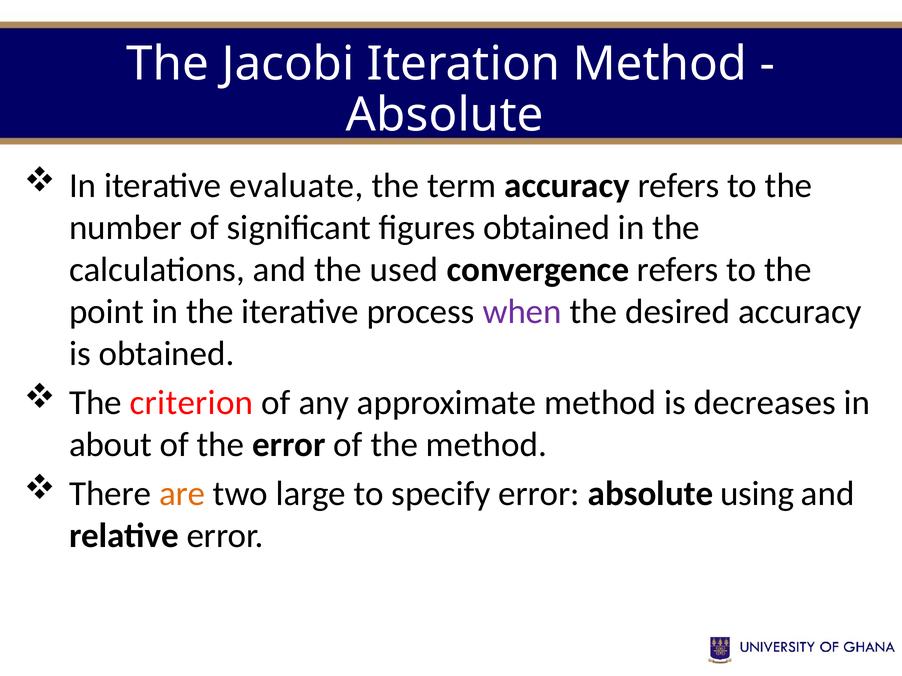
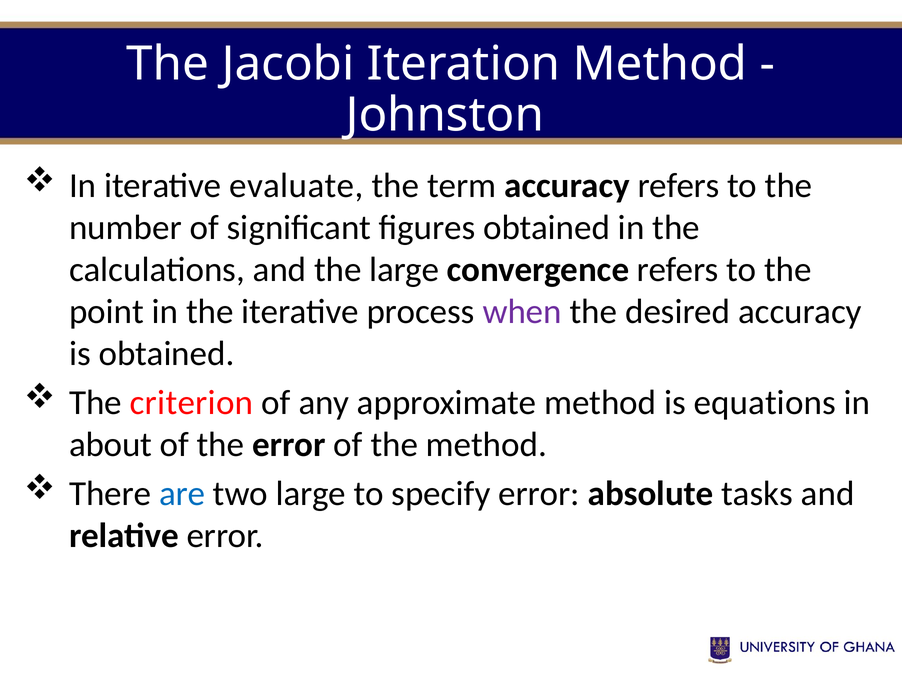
Absolute: Absolute -> Johnston (445, 115)
the used: used -> large (404, 270)
decreases: decreases -> equations (765, 403)
are colour: orange -> blue (182, 494)
using: using -> tasks (757, 494)
